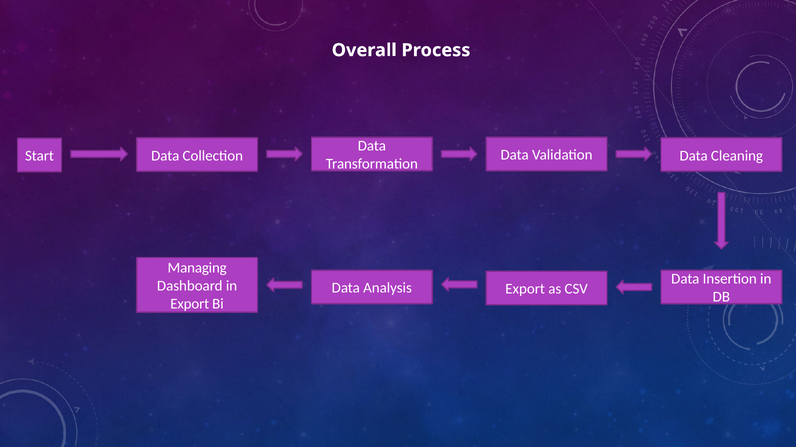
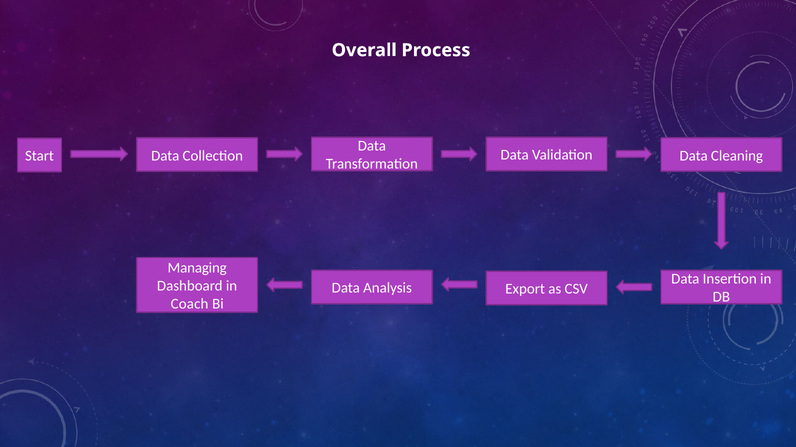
Export: Export -> Coach (190, 304)
